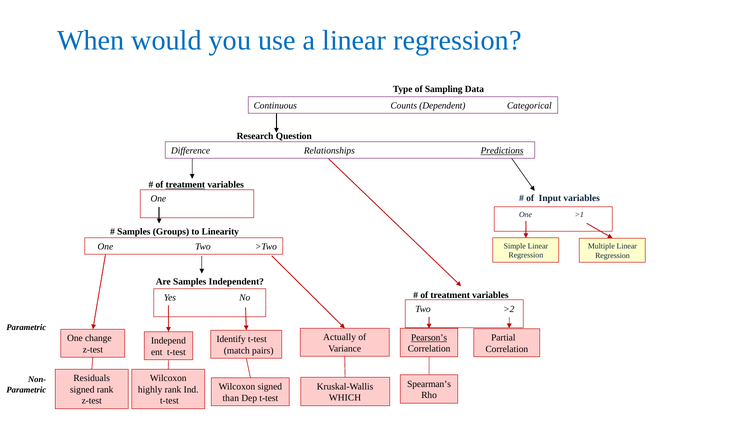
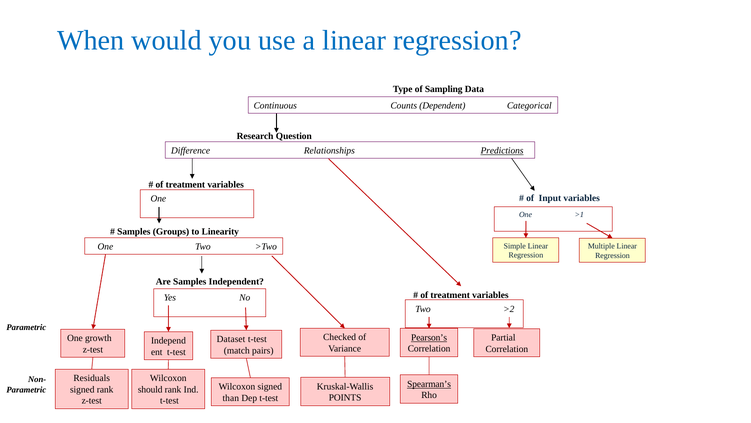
treatment underline: present -> none (185, 185)
Actually: Actually -> Checked (340, 337)
change: change -> growth (98, 338)
Identify: Identify -> Dataset (231, 339)
Spearman’s underline: none -> present (429, 384)
highly: highly -> should (150, 389)
WHICH: WHICH -> POINTS (345, 397)
